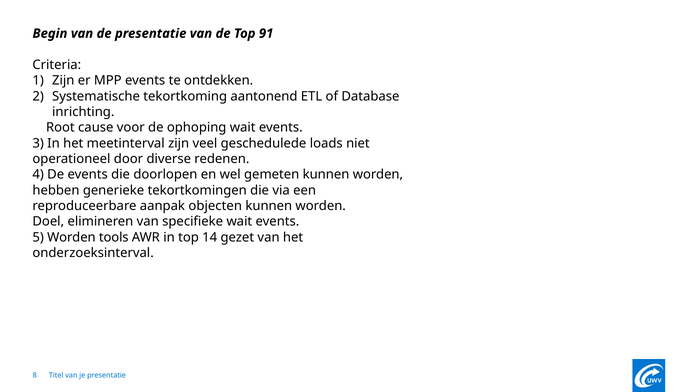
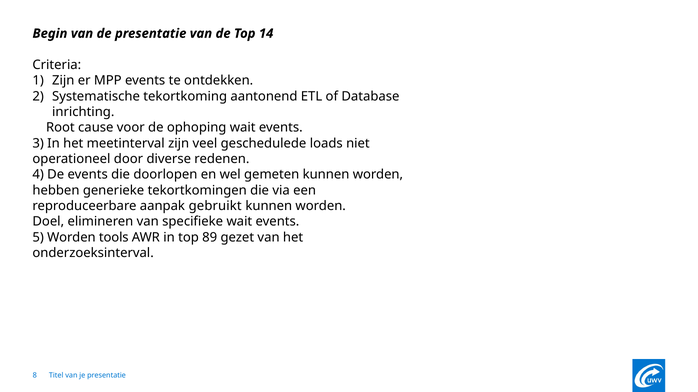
91: 91 -> 14 (266, 34)
objecten: objecten -> gebruikt (215, 206)
14: 14 -> 89 (210, 238)
